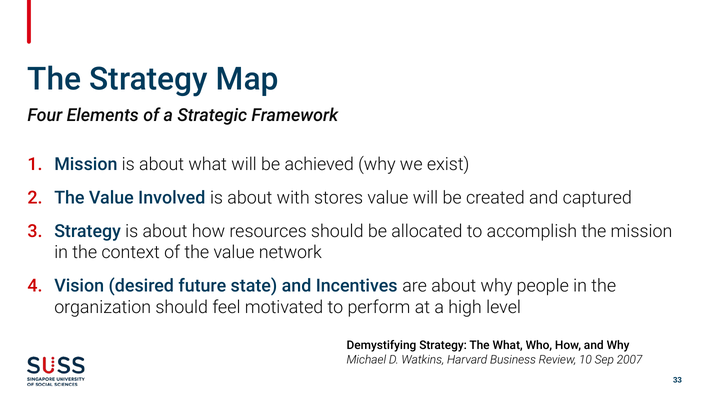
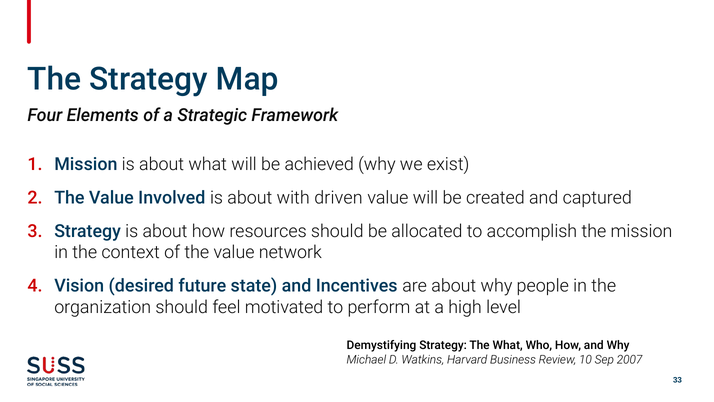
stores: stores -> driven (338, 198)
